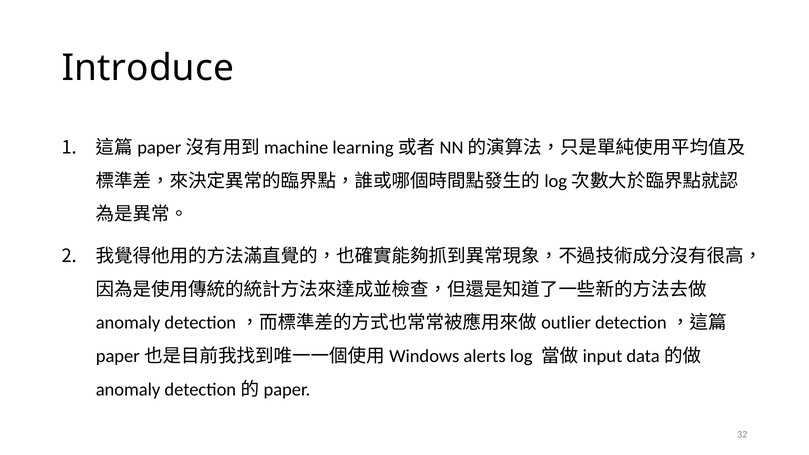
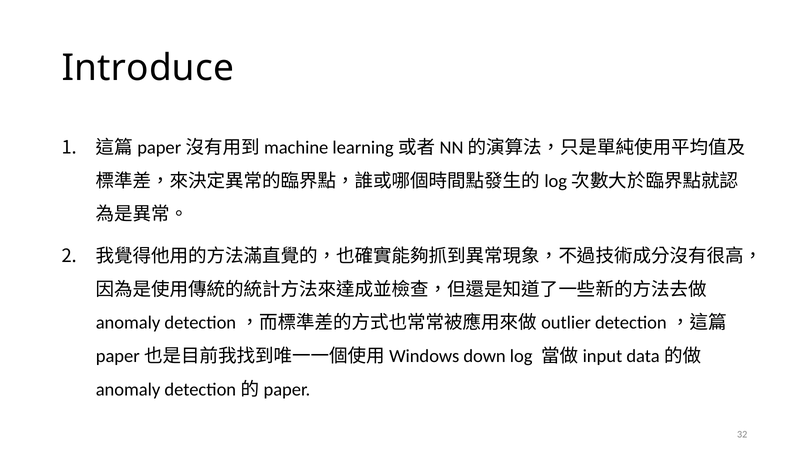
alerts: alerts -> down (485, 356)
